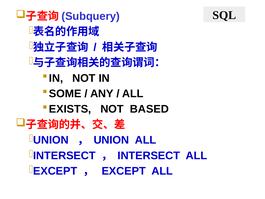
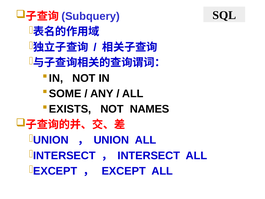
BASED: BASED -> NAMES (150, 109)
